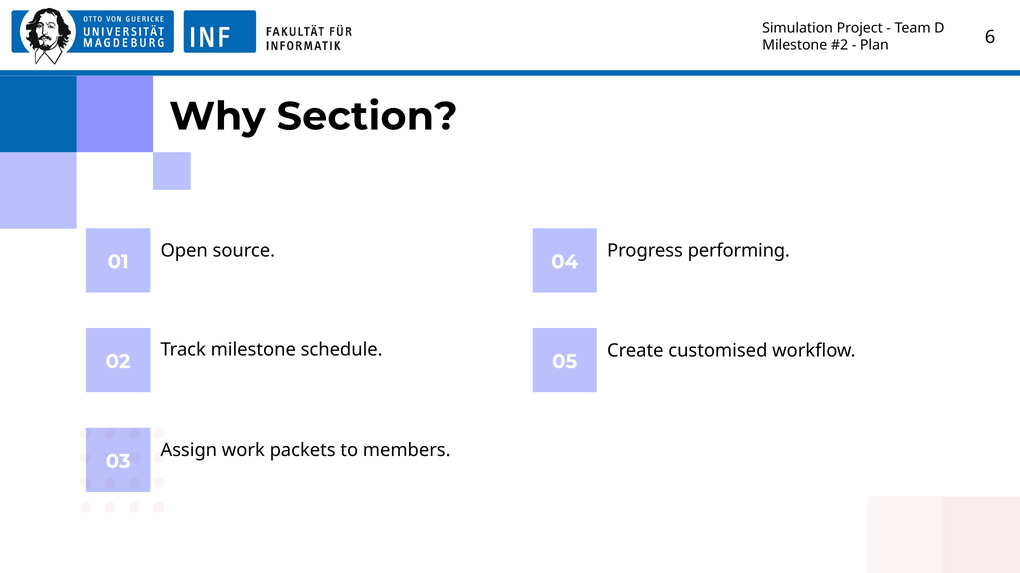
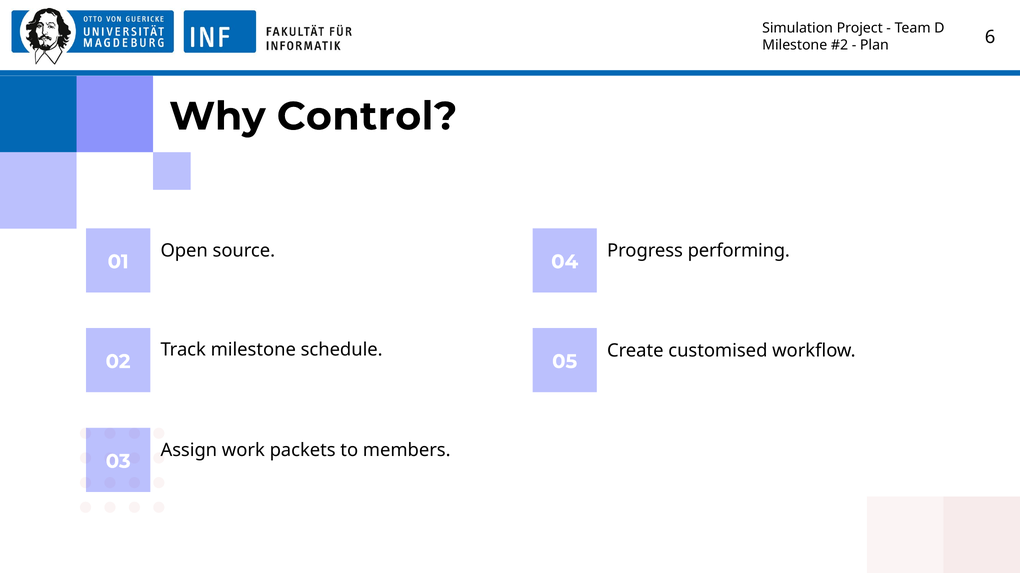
Section: Section -> Control (367, 117)
